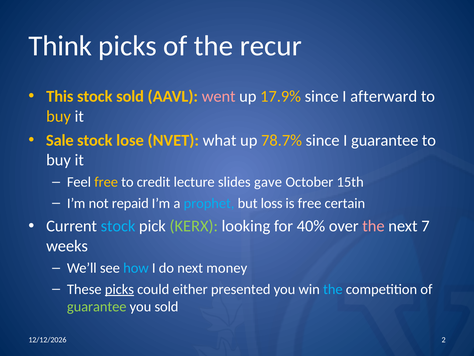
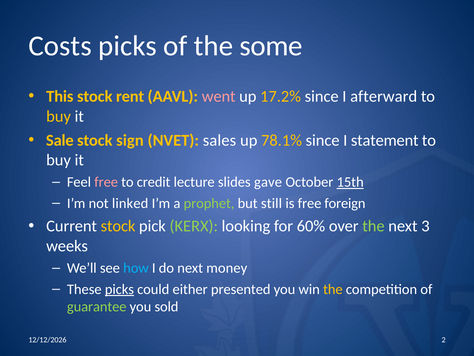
Think: Think -> Costs (60, 46)
recur: recur -> some (271, 46)
stock sold: sold -> rent (130, 96)
17.9%: 17.9% -> 17.2% (281, 96)
lose: lose -> sign (130, 140)
what: what -> sales (219, 140)
78.7%: 78.7% -> 78.1% (282, 140)
I guarantee: guarantee -> statement (385, 140)
free colour: yellow -> pink (106, 182)
15th underline: none -> present (350, 182)
repaid: repaid -> linked (130, 203)
prophet colour: light blue -> light green (209, 203)
loss: loss -> still (271, 203)
certain: certain -> foreign (345, 203)
stock colour: light blue -> yellow (118, 226)
40%: 40% -> 60% (311, 226)
the colour: pink -> light green (373, 226)
7: 7 -> 3 (425, 226)
the colour: light blue -> yellow (333, 289)
